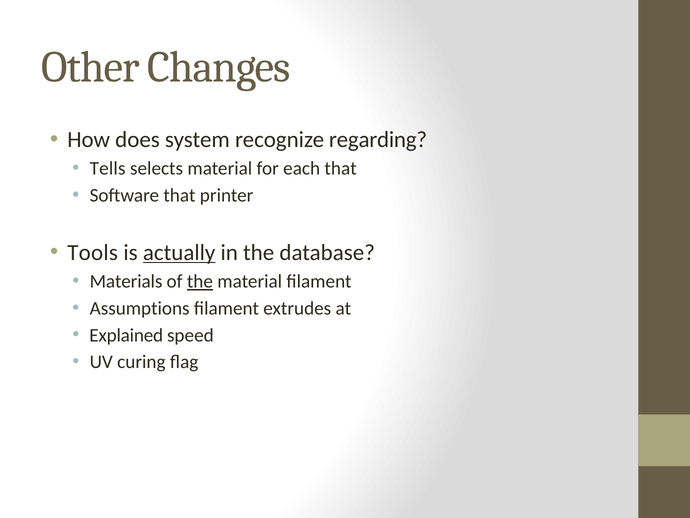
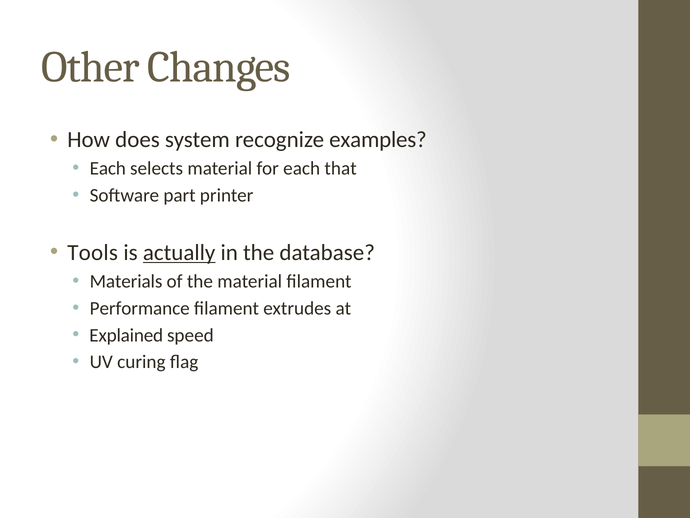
regarding: regarding -> examples (378, 140)
Tells: Tells -> Each (108, 168)
Software that: that -> part (180, 195)
the underline: present -> none (200, 281)
Assumptions: Assumptions -> Performance (140, 308)
